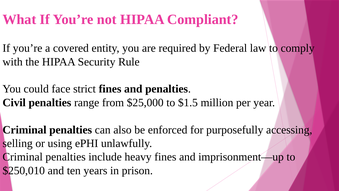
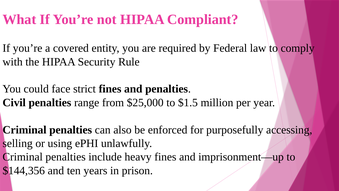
$250,010: $250,010 -> $144,356 (24, 170)
